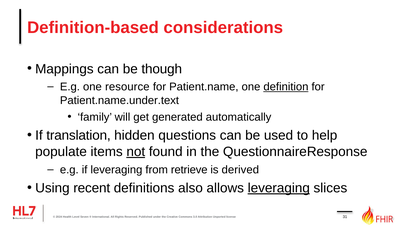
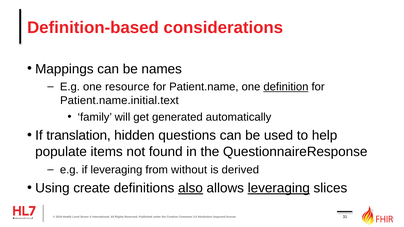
though: though -> names (162, 69)
Patient.name.under.text: Patient.name.under.text -> Patient.name.initial.text (119, 100)
not underline: present -> none (136, 152)
retrieve: retrieve -> without (189, 170)
recent: recent -> create (92, 188)
also underline: none -> present (190, 188)
